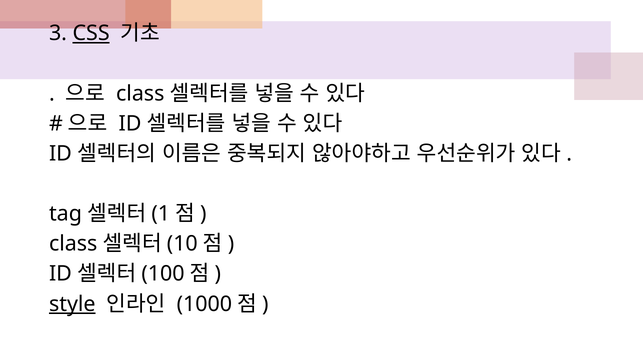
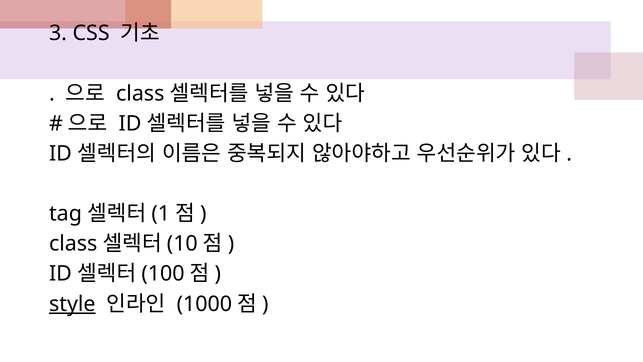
CSS underline: present -> none (91, 33)
